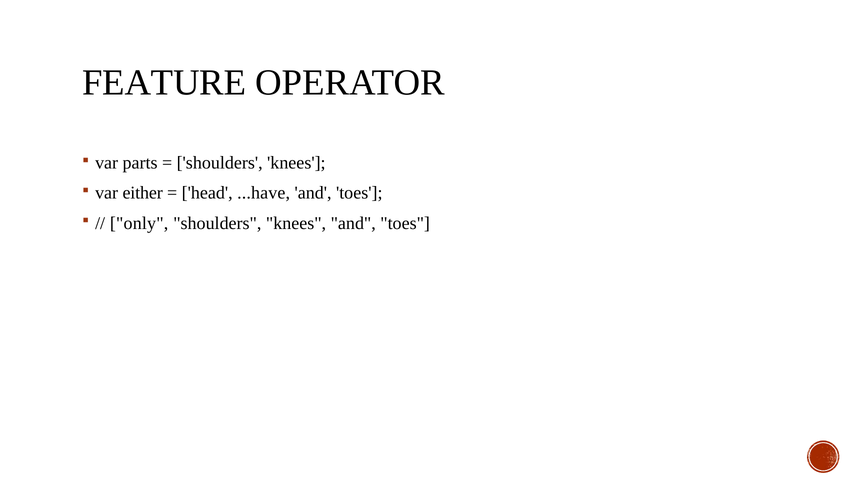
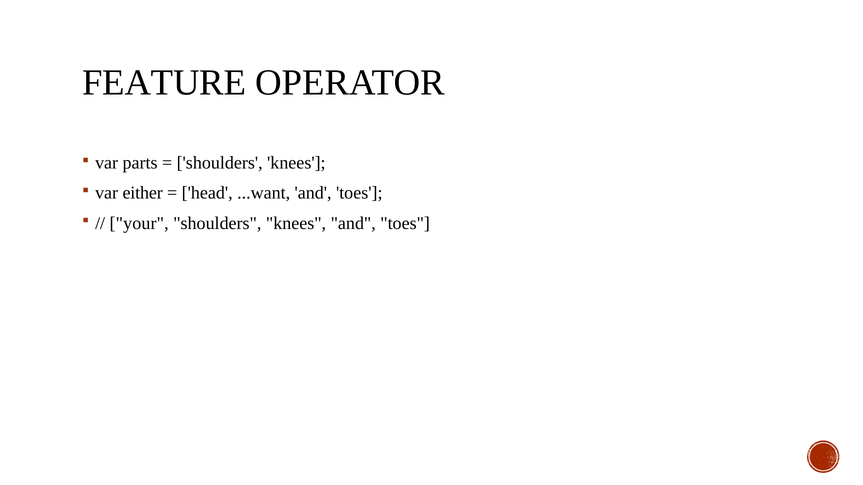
...have: ...have -> ...want (264, 193)
only: only -> your (139, 223)
